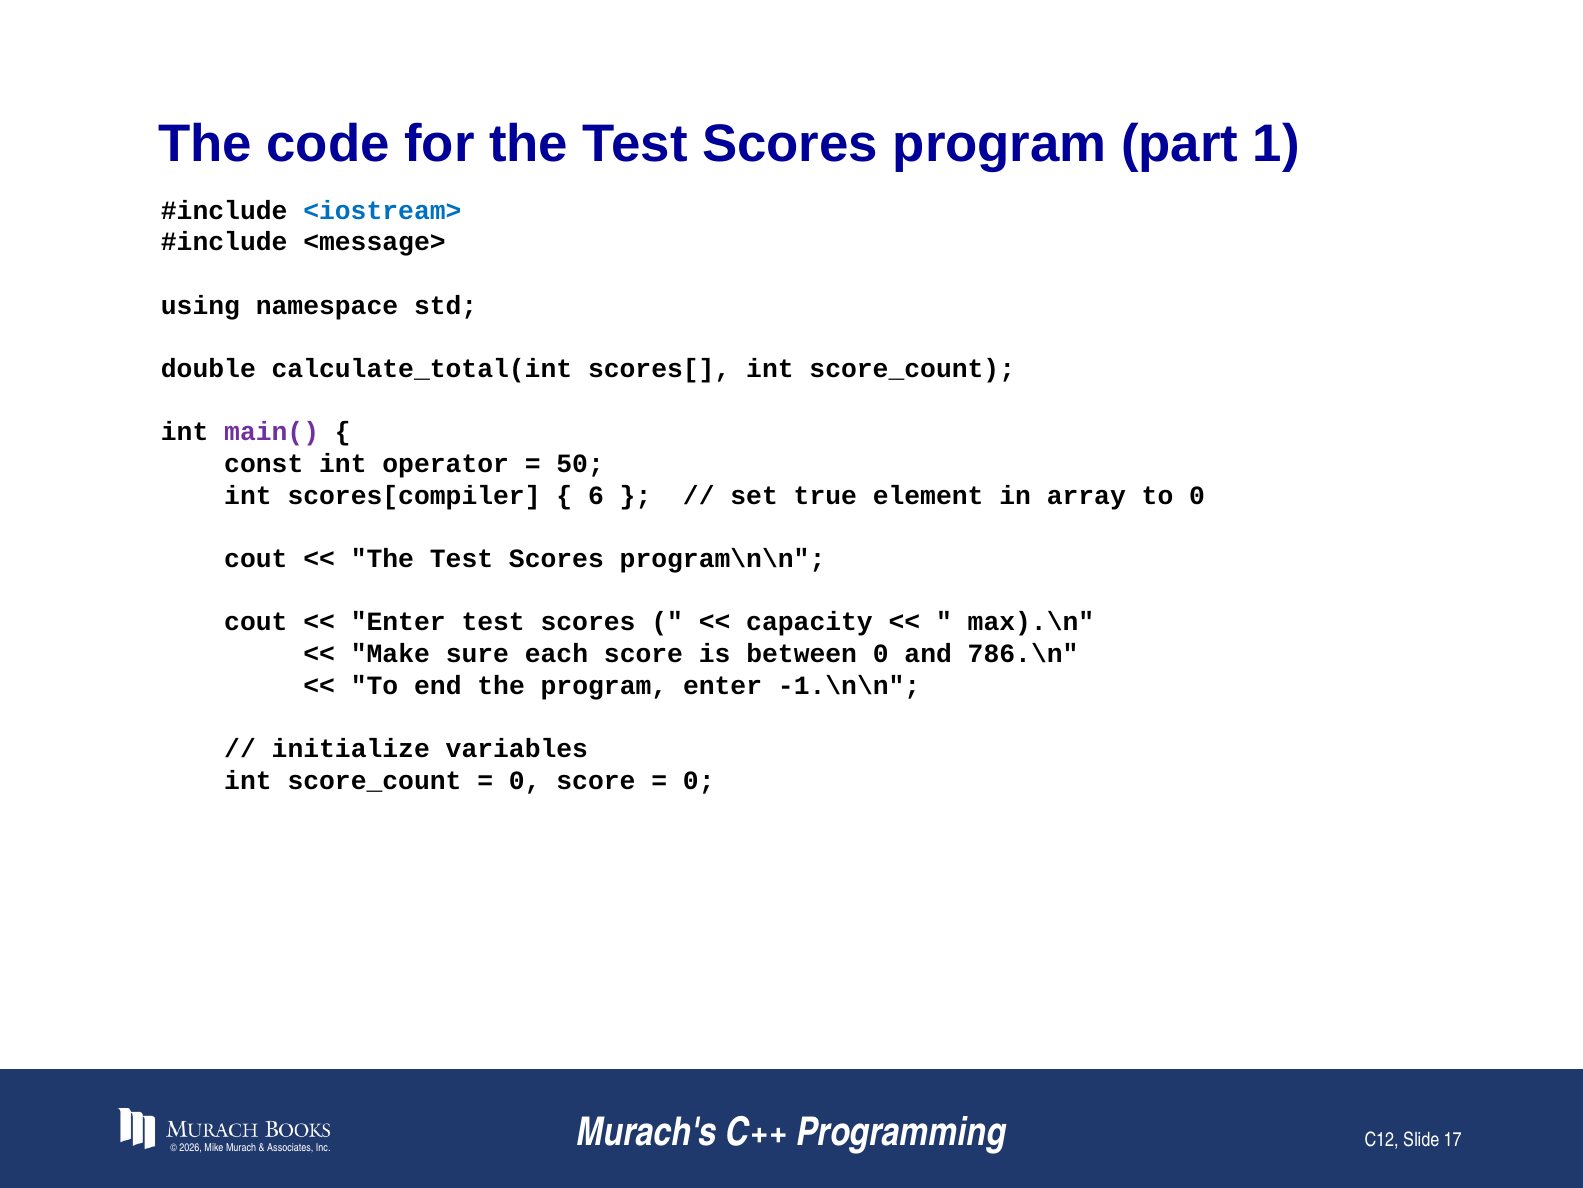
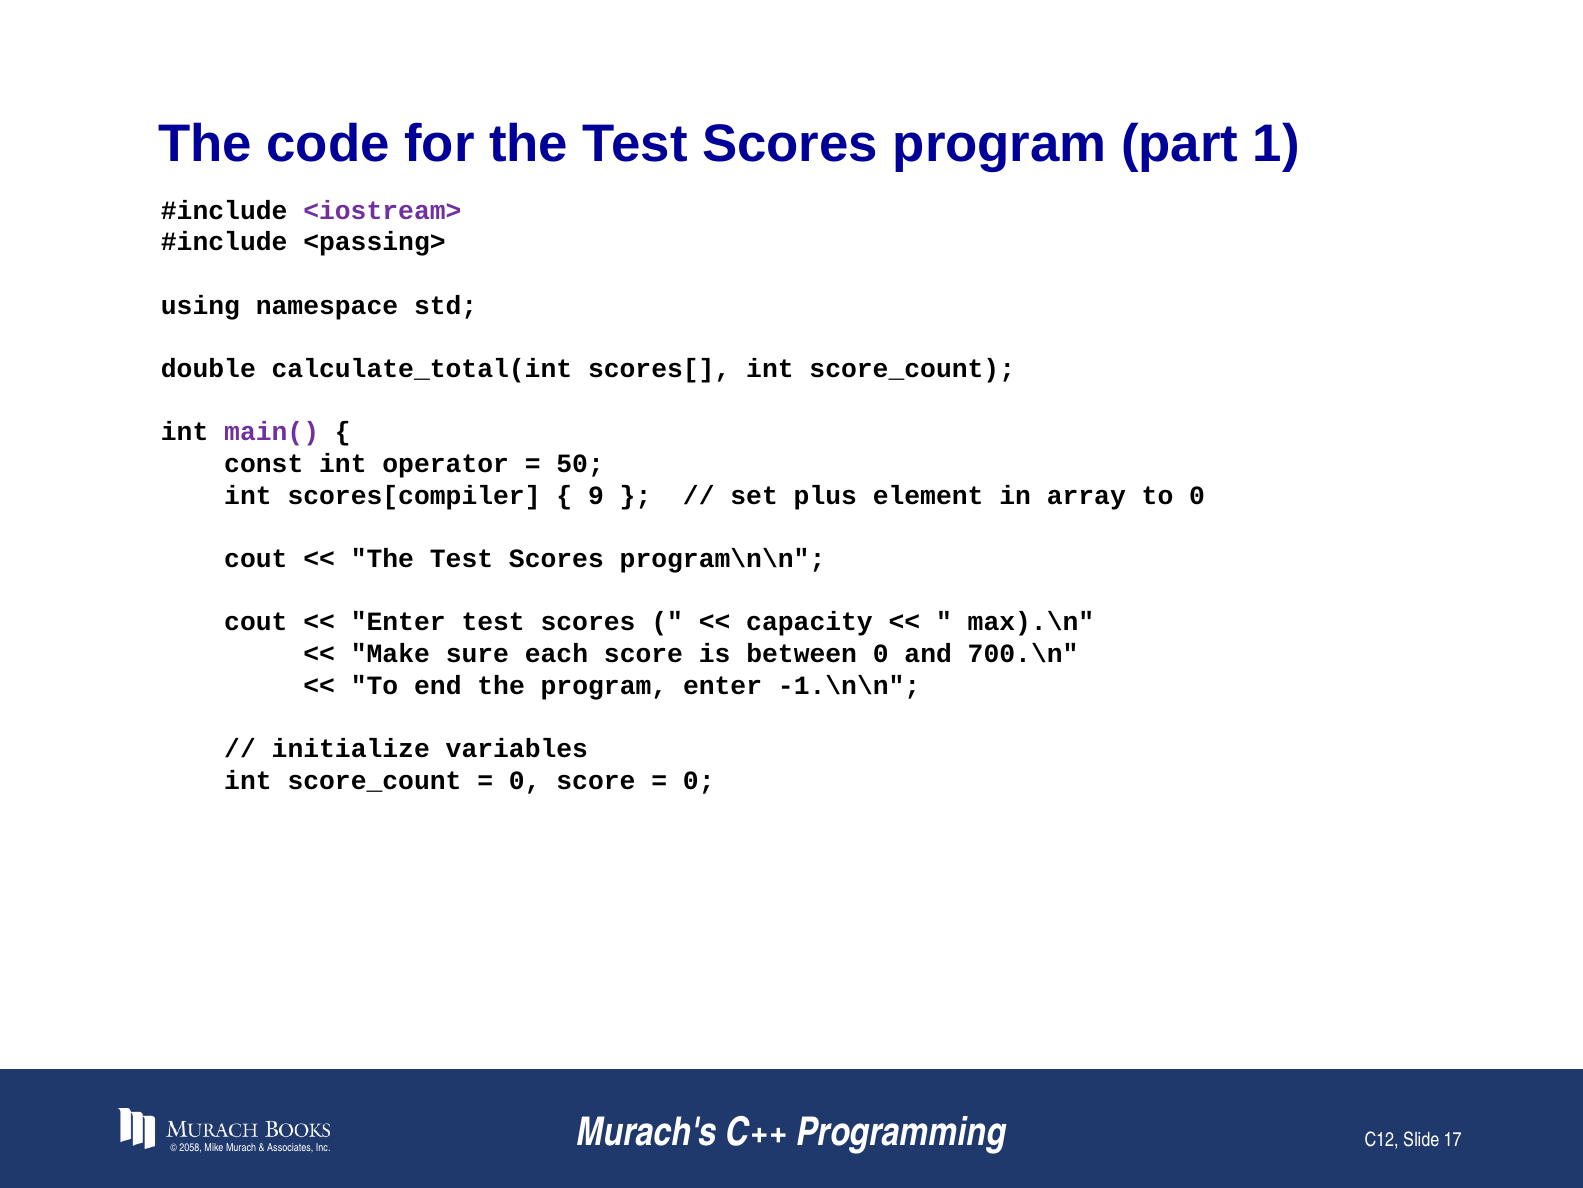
<iostream> colour: blue -> purple (382, 210)
<message>: <message> -> <passing> (374, 242)
6: 6 -> 9 (596, 495)
true: true -> plus (825, 495)
786.\n: 786.\n -> 700.\n (1023, 653)
2026: 2026 -> 2058 (191, 1147)
